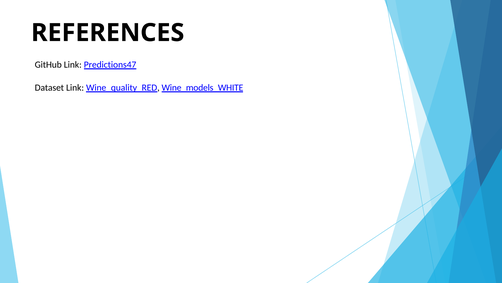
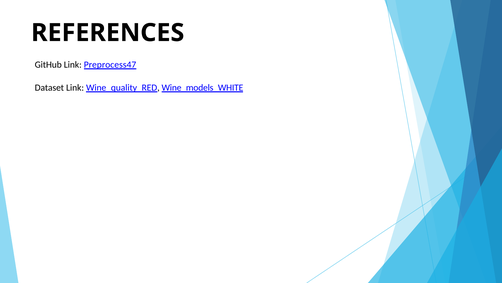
Predictions47: Predictions47 -> Preprocess47 (110, 65)
